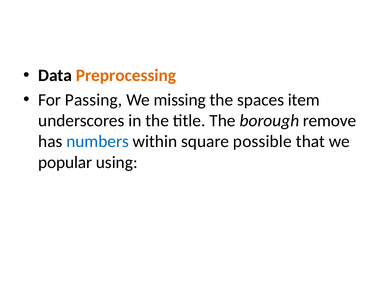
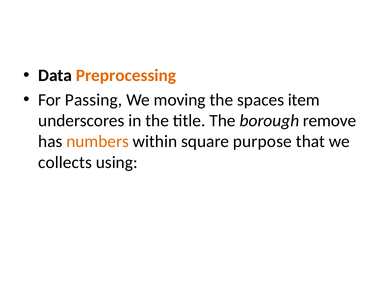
missing: missing -> moving (180, 100)
numbers colour: blue -> orange (98, 142)
possible: possible -> purpose (262, 142)
popular: popular -> collects (65, 163)
